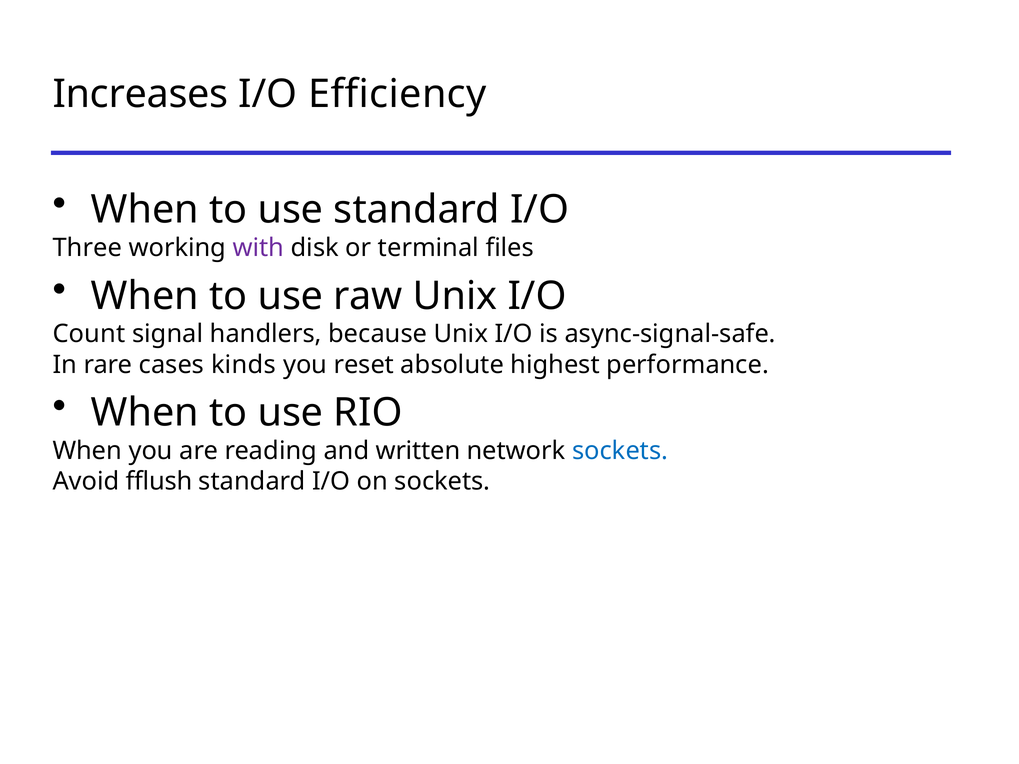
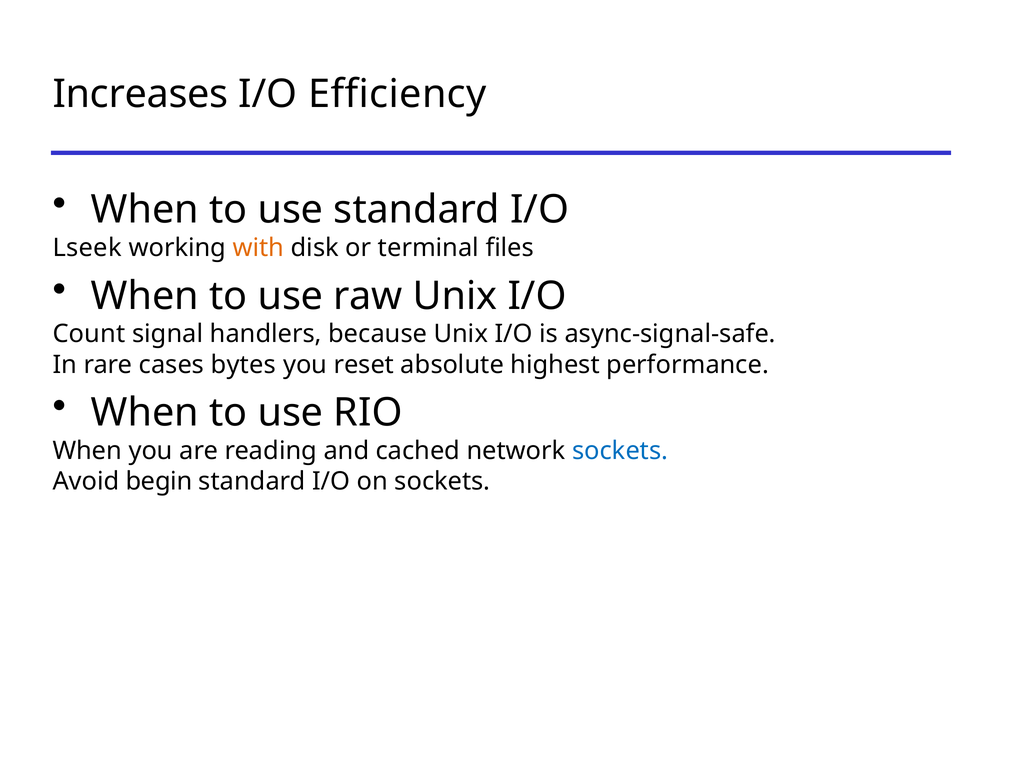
Three: Three -> Lseek (87, 248)
with colour: purple -> orange (258, 248)
kinds: kinds -> bytes (243, 365)
written: written -> cached (418, 451)
fflush: fflush -> begin (159, 481)
